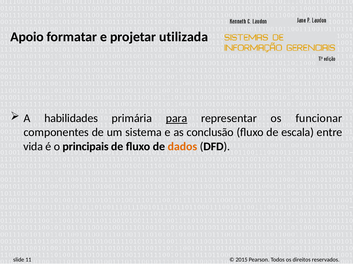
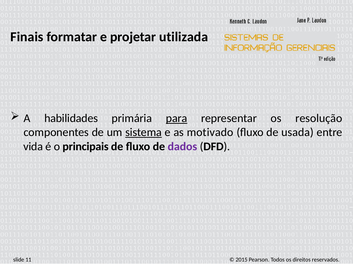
Apoio: Apoio -> Finais (27, 37)
funcionar: funcionar -> resolução (319, 119)
sistema underline: none -> present (144, 133)
conclusão: conclusão -> motivado (210, 133)
escala: escala -> usada (298, 133)
dados colour: orange -> purple (182, 147)
